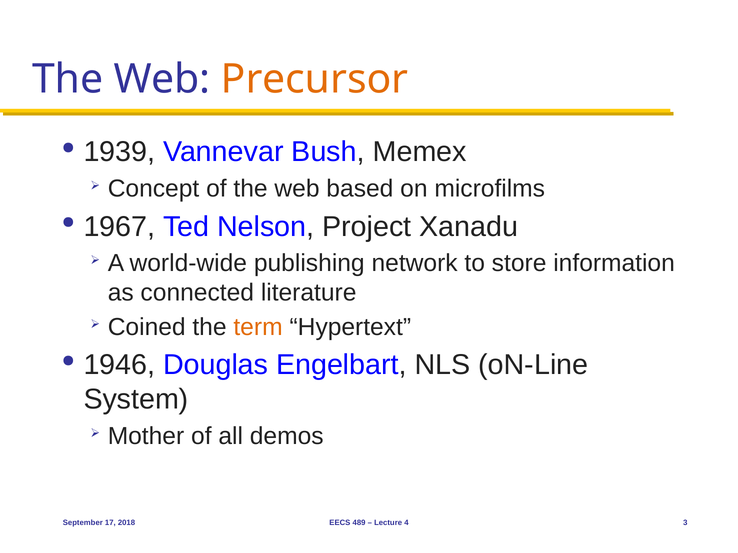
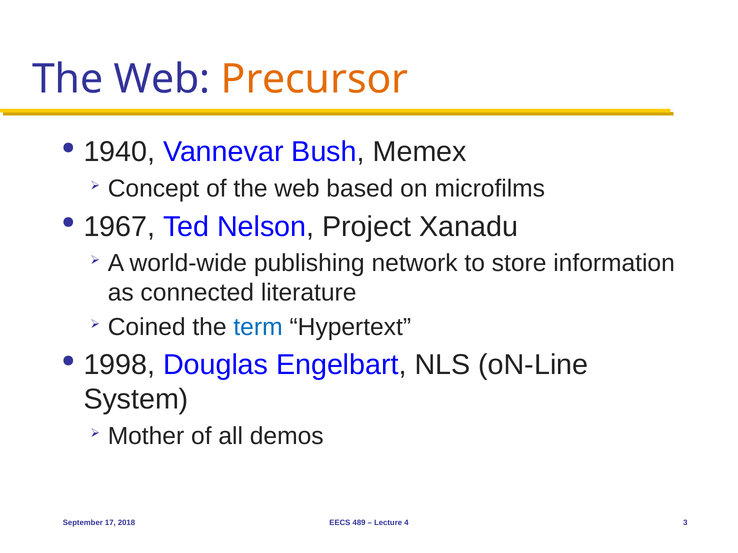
1939: 1939 -> 1940 (119, 152)
term colour: orange -> blue (258, 327)
1946: 1946 -> 1998 (119, 365)
